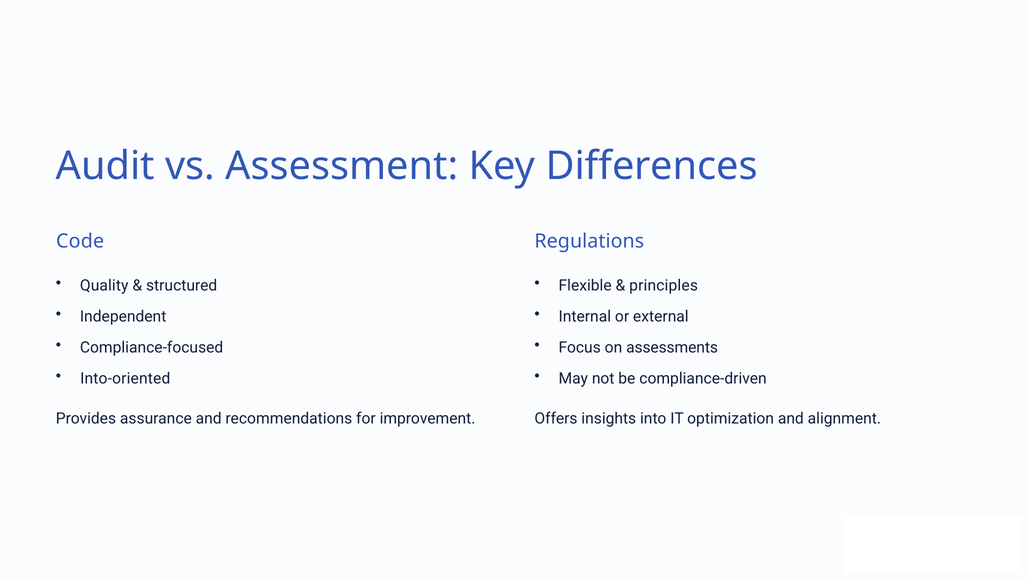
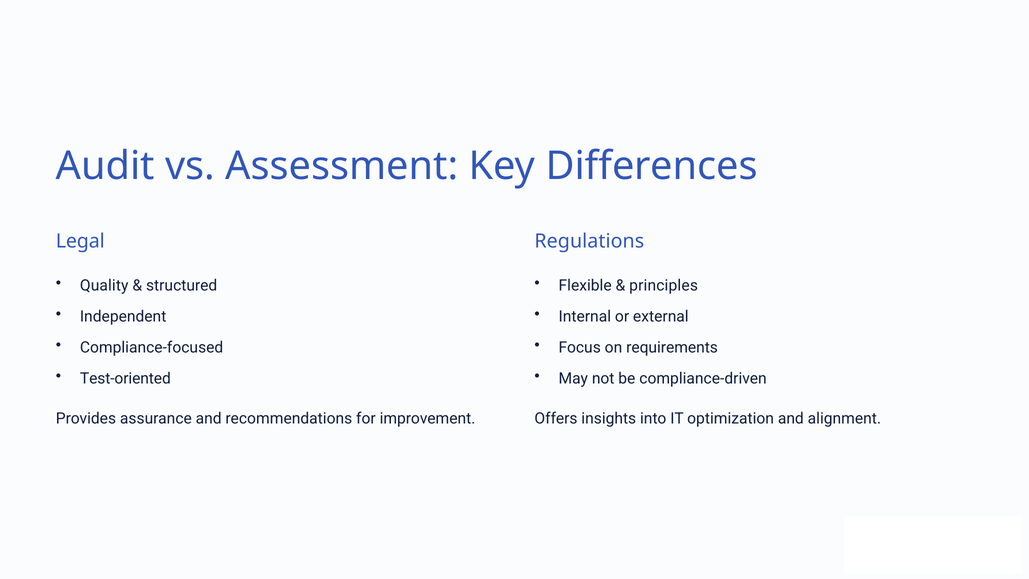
Code: Code -> Legal (80, 241)
assessments: assessments -> requirements (672, 348)
Into-oriented: Into-oriented -> Test-oriented (125, 379)
